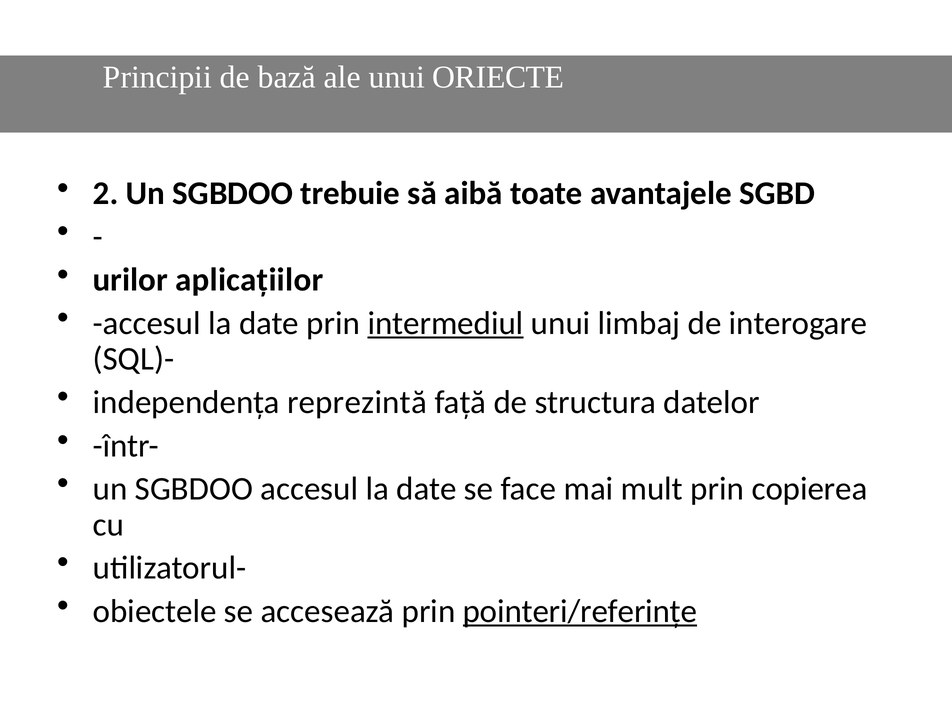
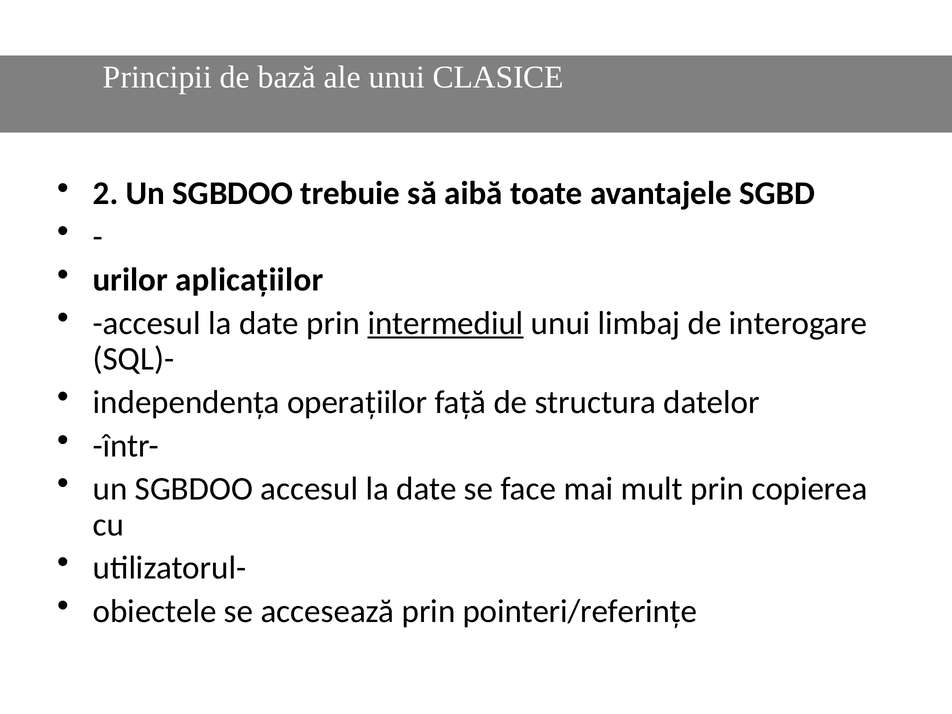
ORIECTE: ORIECTE -> CLASICE (498, 77)
reprezintă: reprezintă -> operațiilor (357, 402)
pointeri/referințe underline: present -> none (580, 611)
